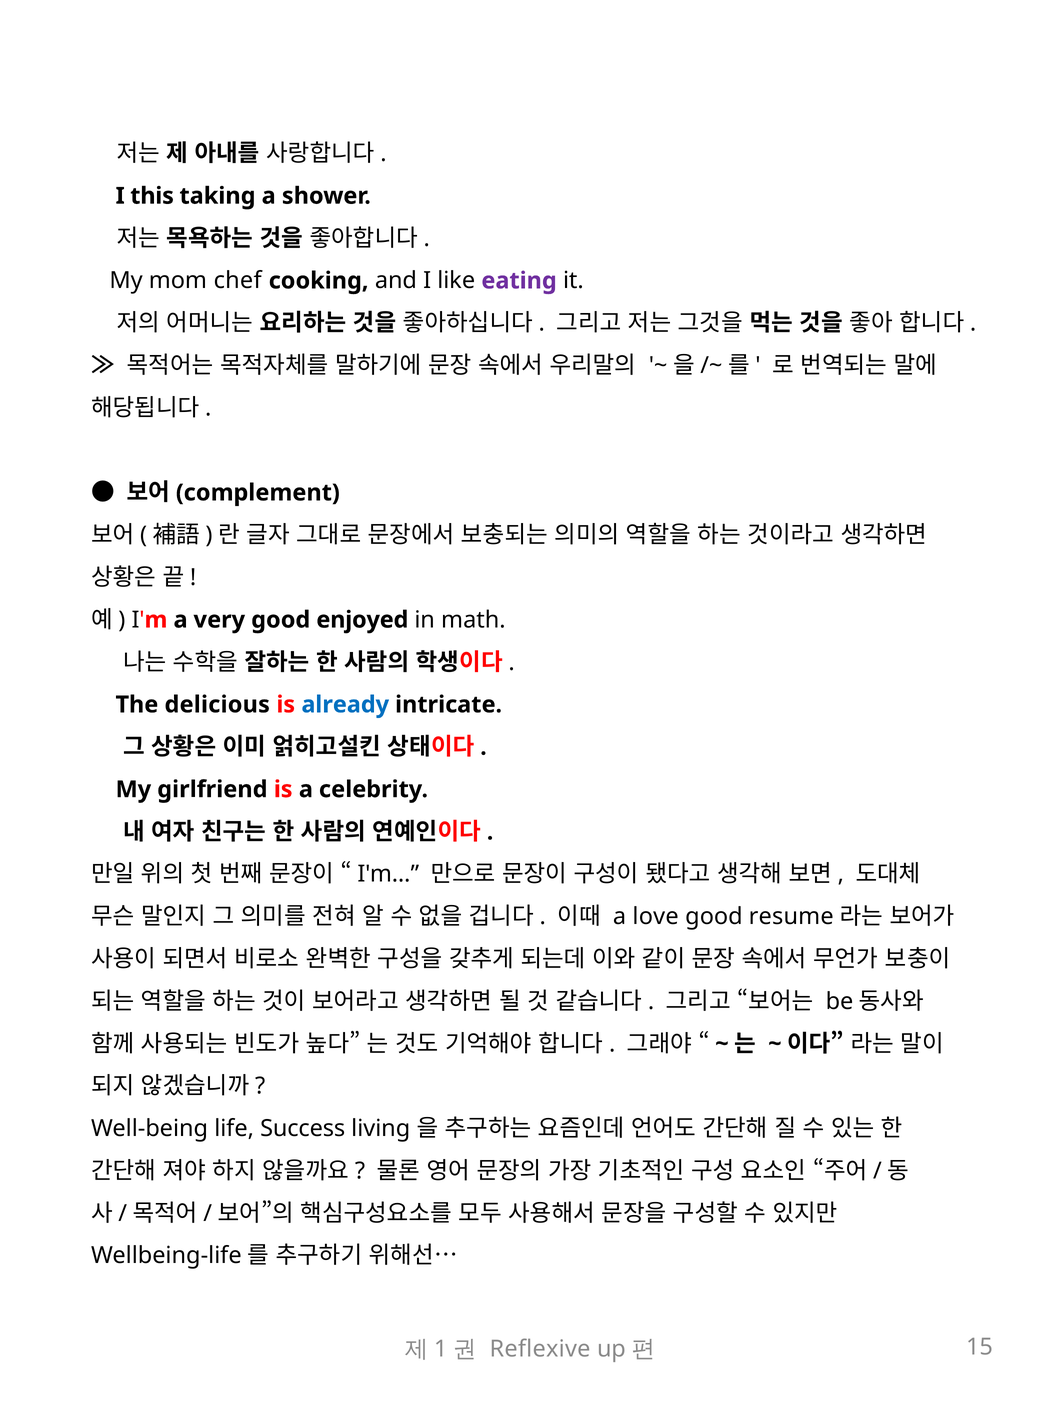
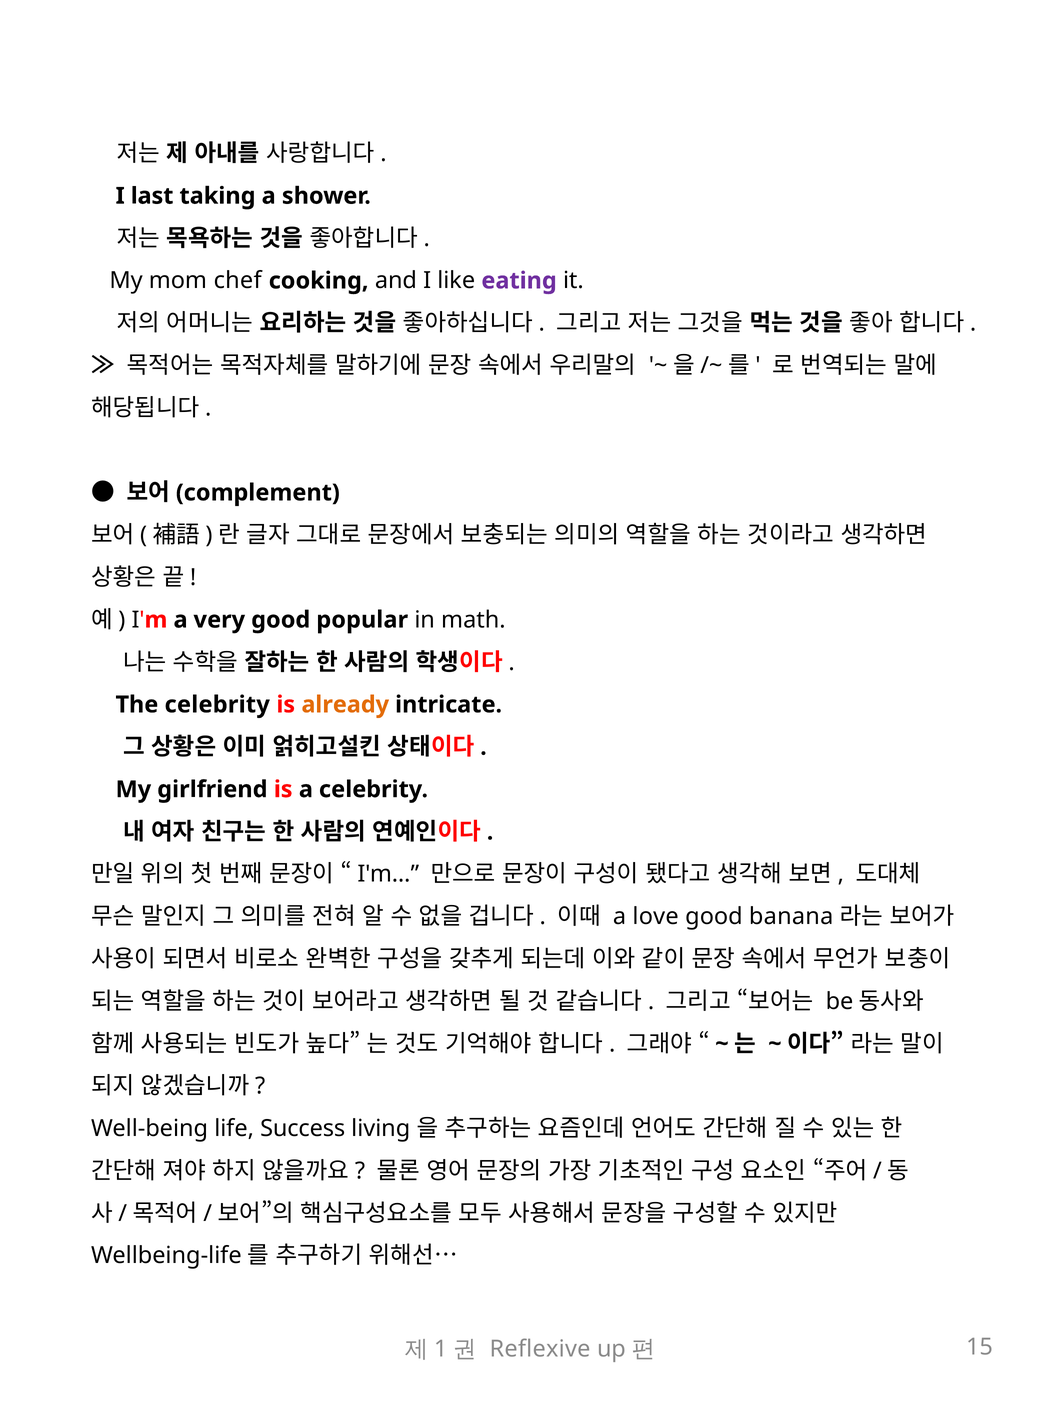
this: this -> last (152, 196)
enjoyed: enjoyed -> popular (362, 620)
The delicious: delicious -> celebrity (217, 705)
already colour: blue -> orange (345, 705)
resume: resume -> banana (791, 917)
